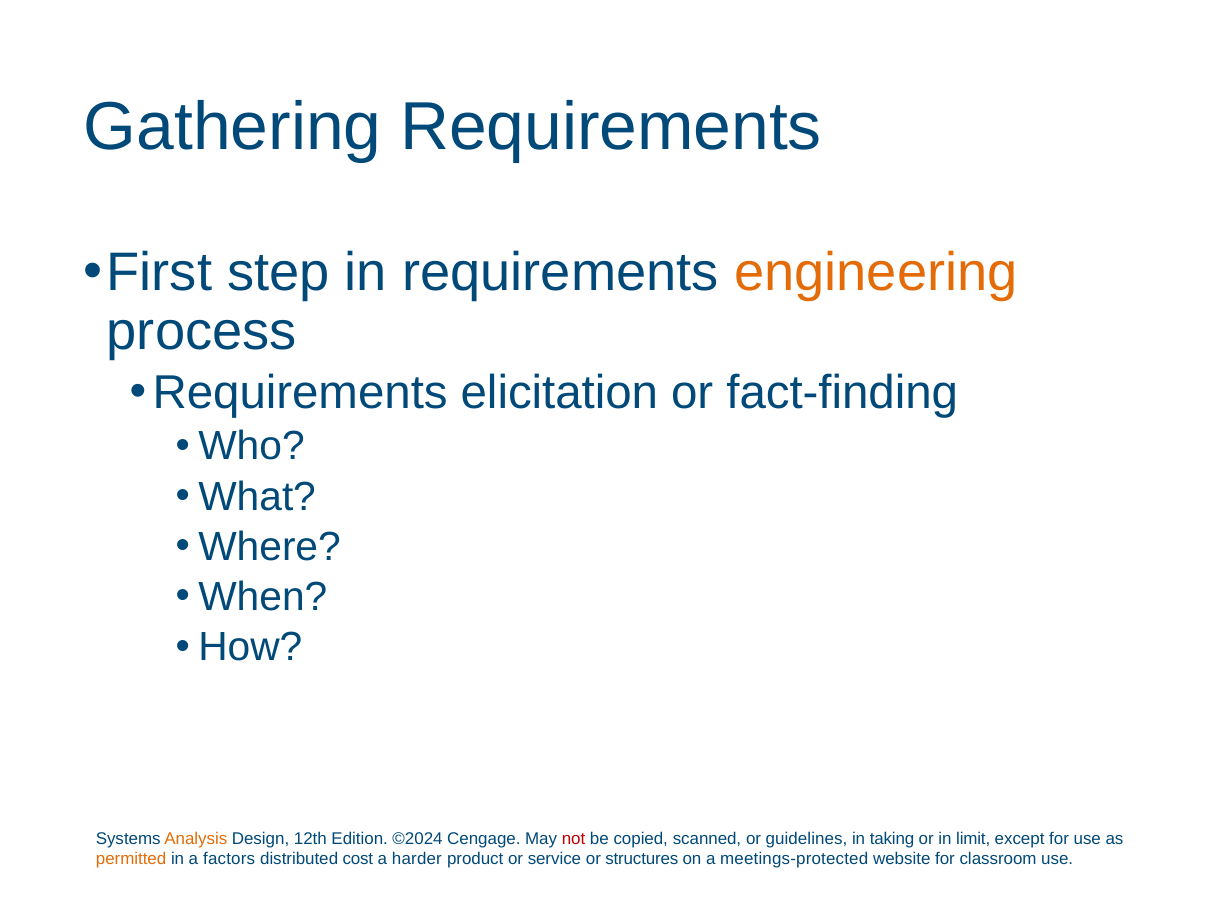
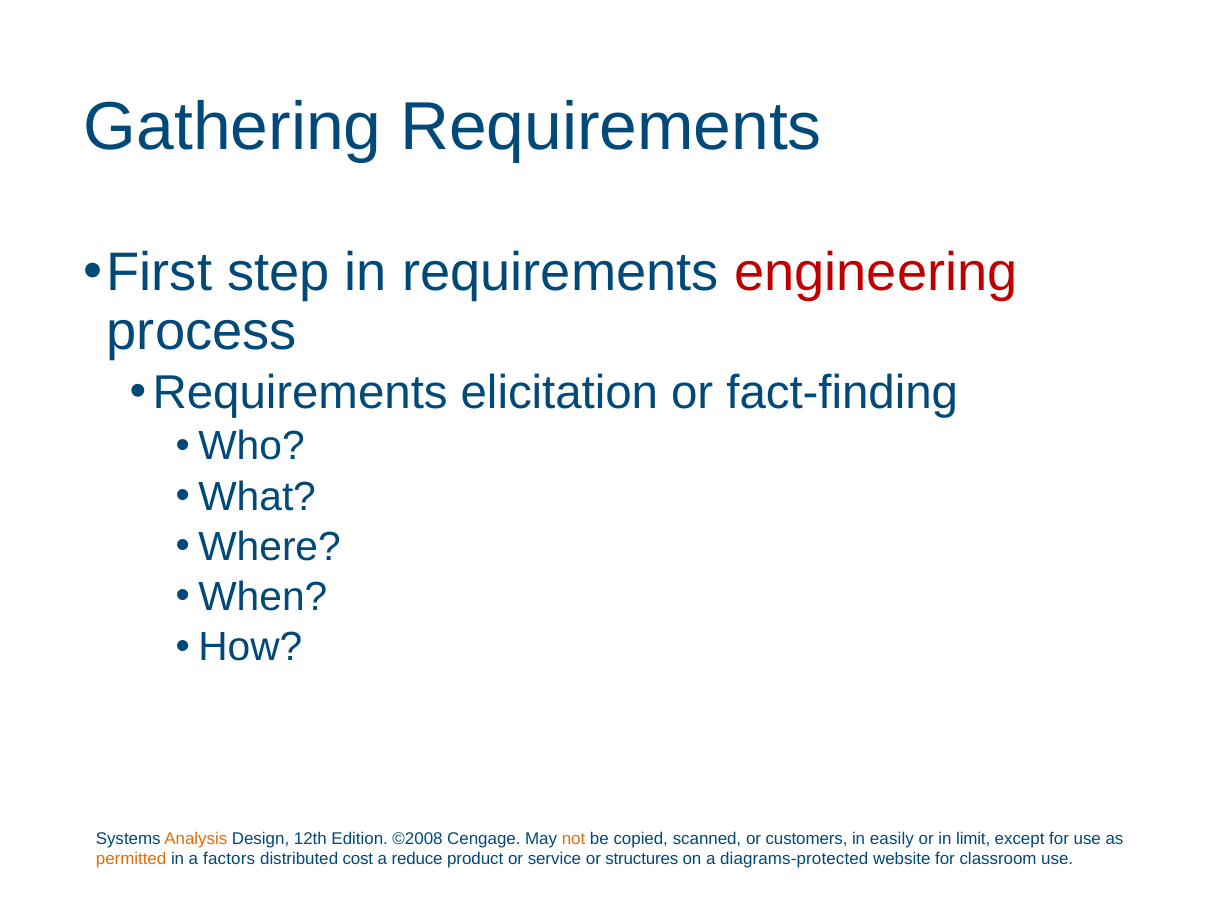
engineering colour: orange -> red (876, 273)
©2024: ©2024 -> ©2008 (418, 839)
not colour: red -> orange (574, 839)
guidelines: guidelines -> customers (807, 839)
taking: taking -> easily (892, 839)
harder: harder -> reduce (417, 860)
meetings-protected: meetings-protected -> diagrams-protected (794, 860)
